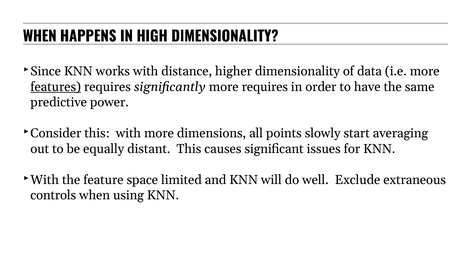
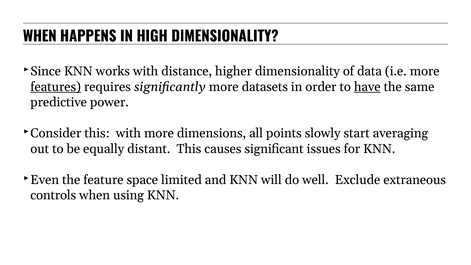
more requires: requires -> datasets (265, 87)
have underline: none -> present (367, 87)
With: With -> Even (45, 179)
